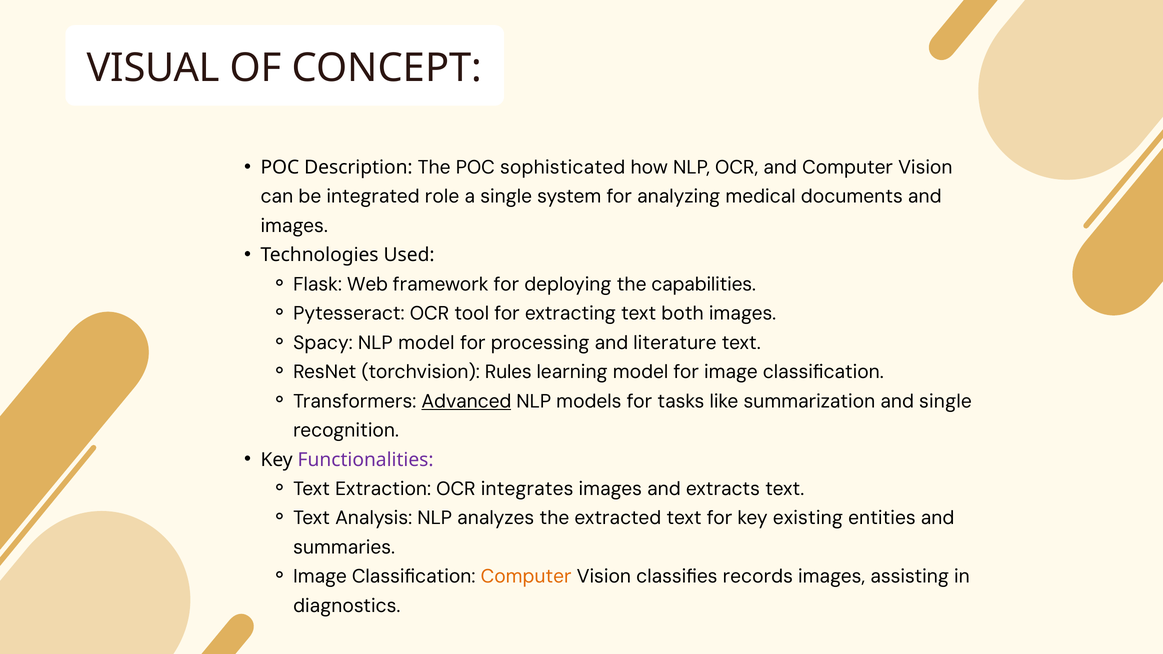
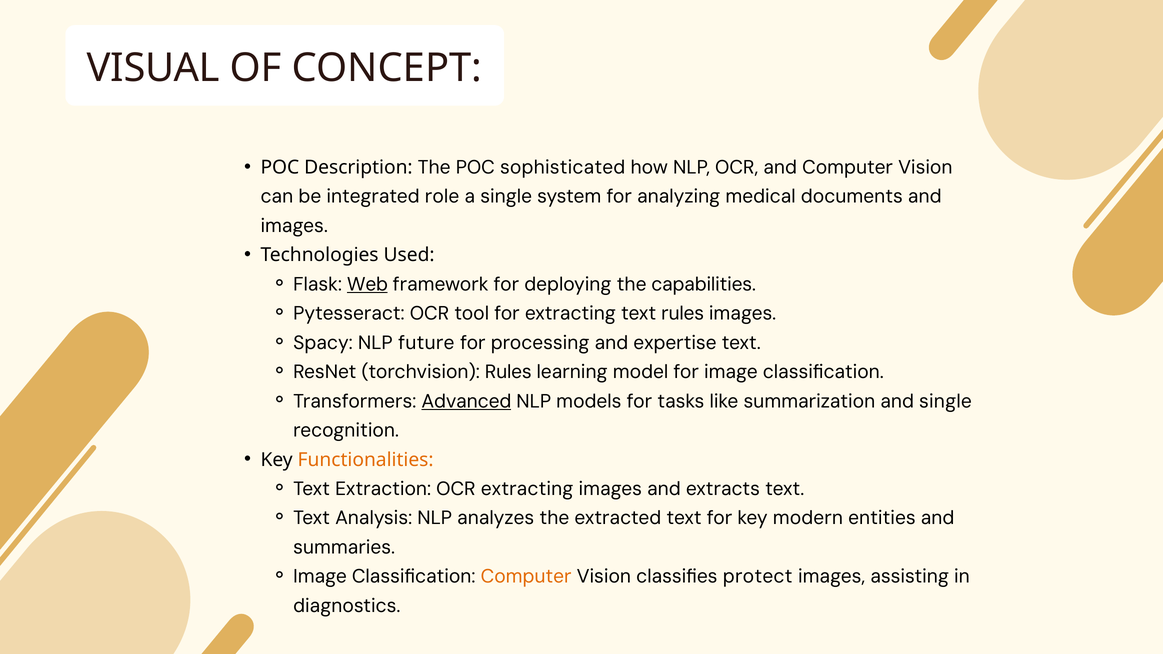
Web underline: none -> present (367, 284)
text both: both -> rules (683, 314)
NLP model: model -> future (426, 343)
literature: literature -> expertise (675, 343)
Functionalities colour: purple -> orange (366, 460)
OCR integrates: integrates -> extracting (527, 489)
existing: existing -> modern (808, 518)
records: records -> protect (758, 577)
